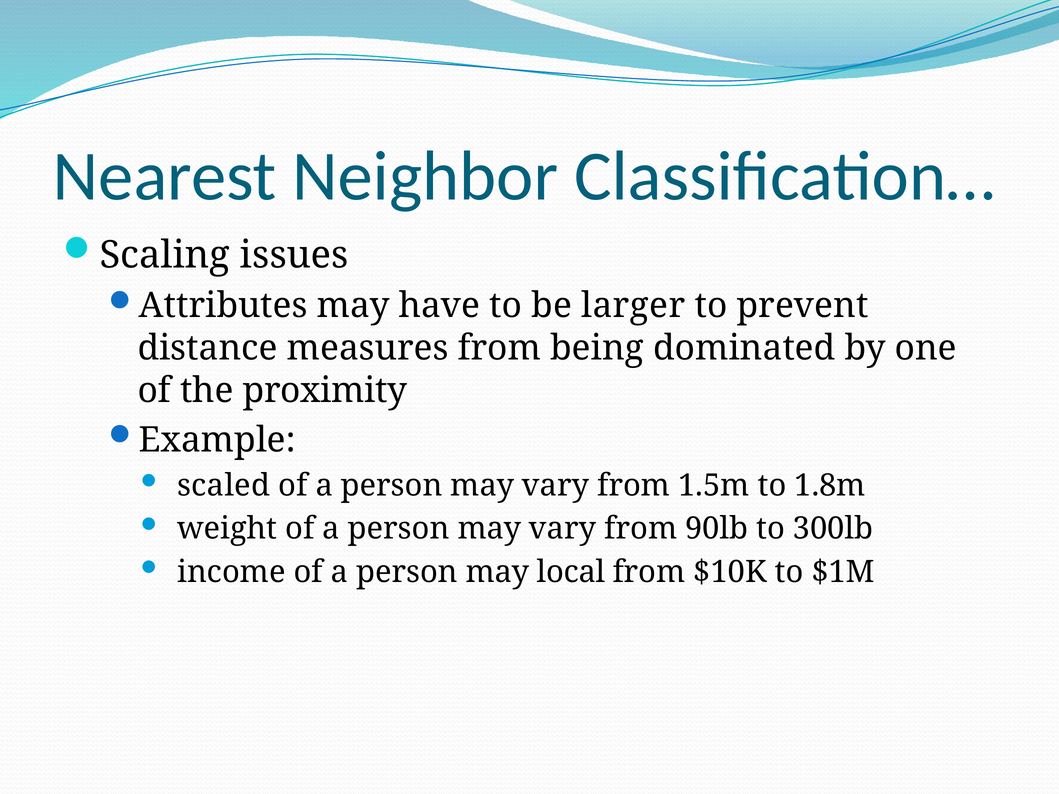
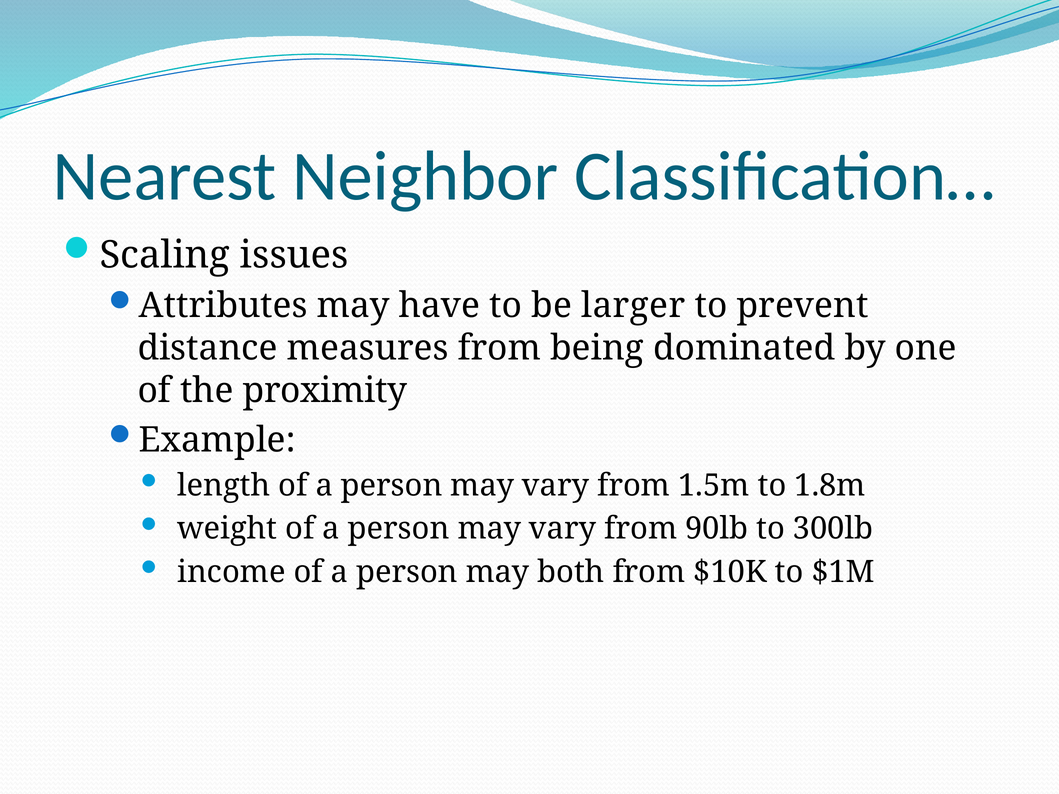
scaled: scaled -> length (224, 486)
local: local -> both (571, 572)
